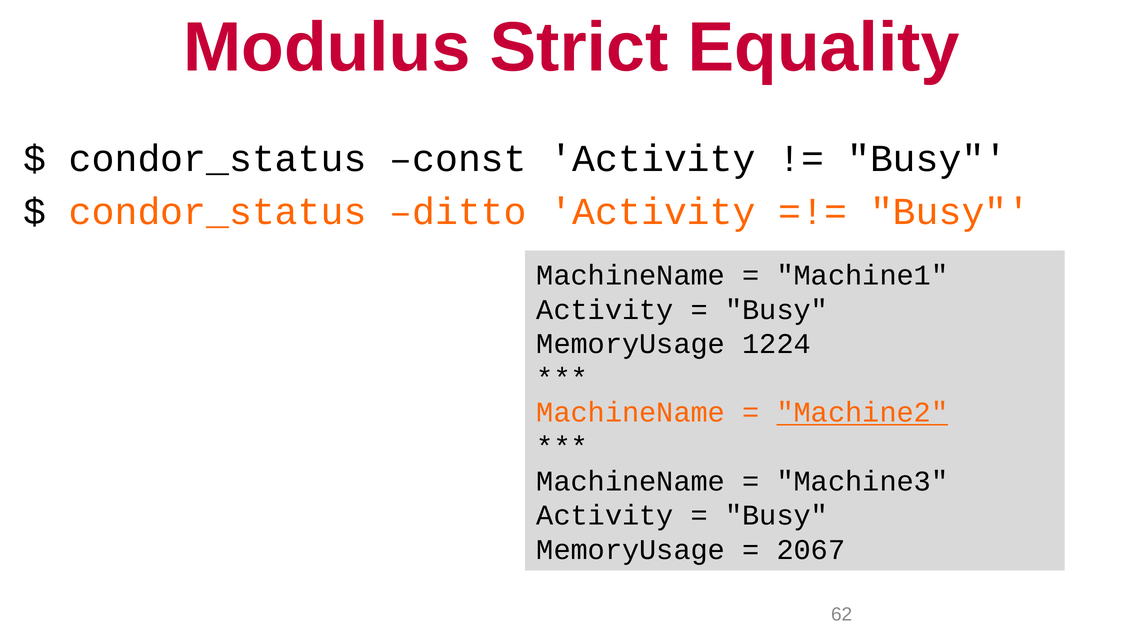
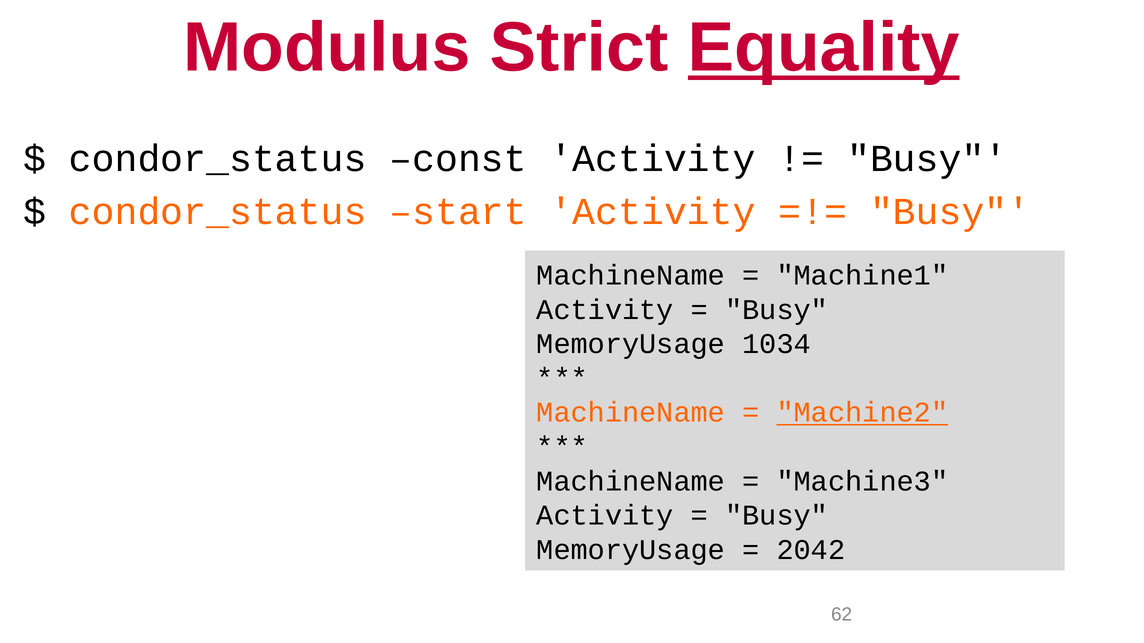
Equality underline: none -> present (824, 48)
ditto: ditto -> start (458, 212)
1224: 1224 -> 1034 (777, 344)
2067: 2067 -> 2042 (811, 550)
